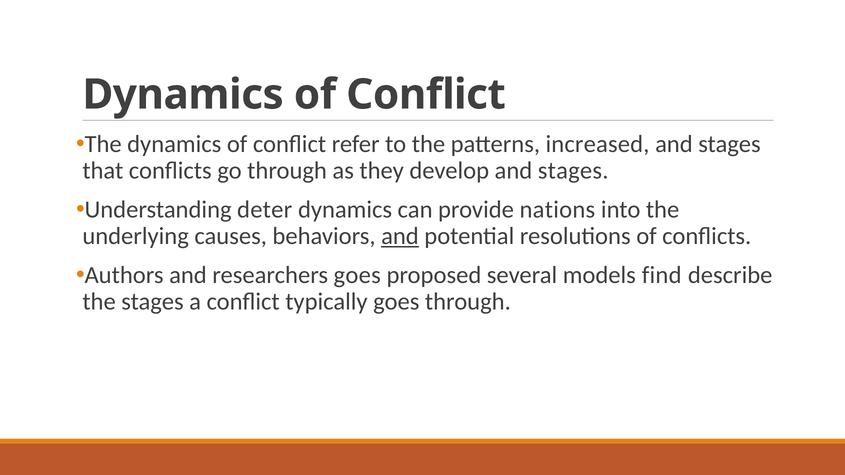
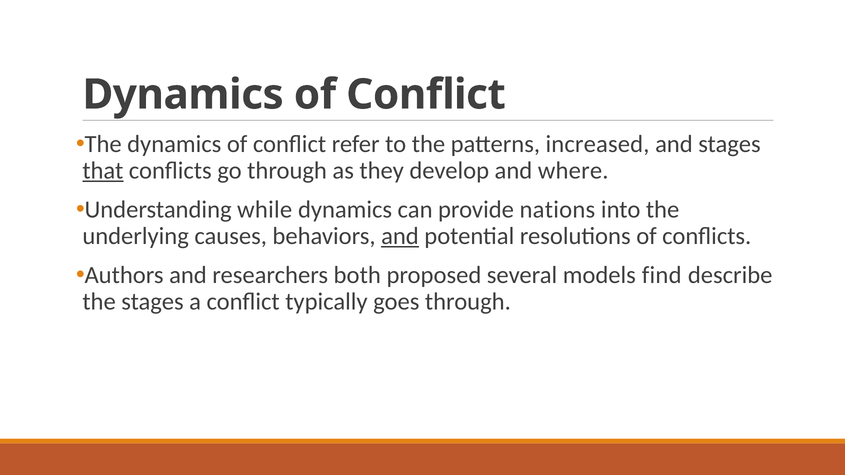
that underline: none -> present (103, 171)
develop and stages: stages -> where (573, 171)
deter: deter -> while (265, 210)
researchers goes: goes -> both (357, 275)
